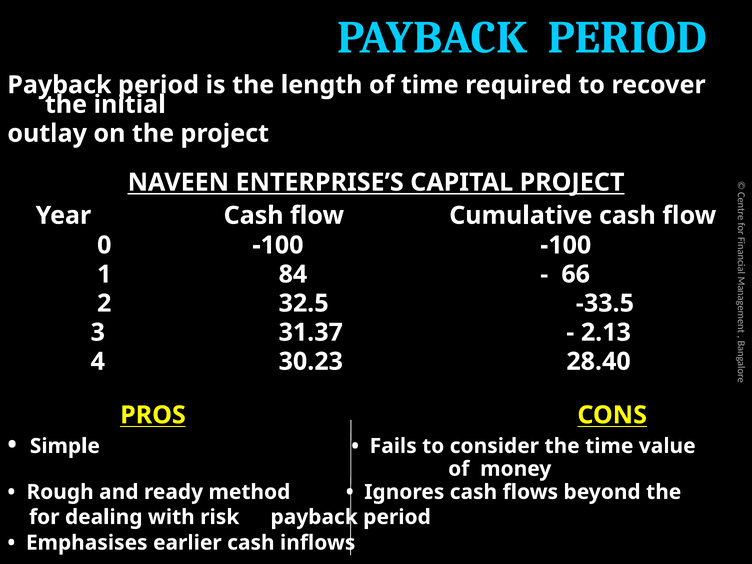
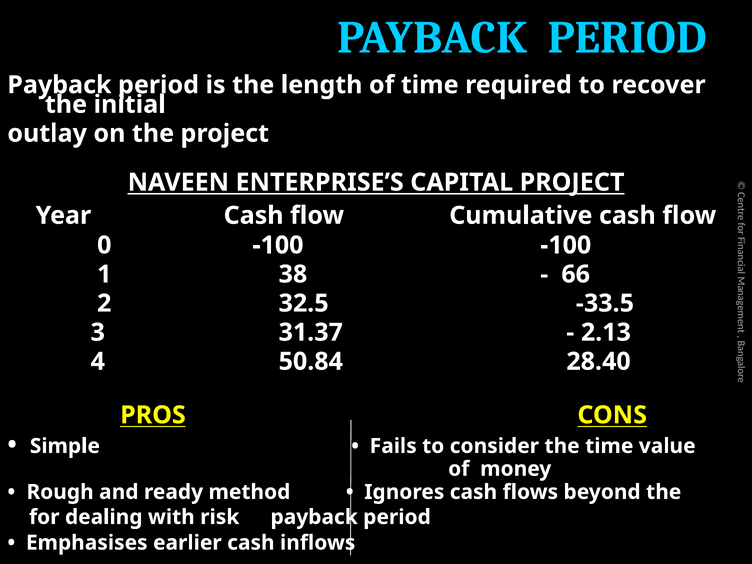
84: 84 -> 38 (293, 274)
30.23: 30.23 -> 50.84 (311, 361)
